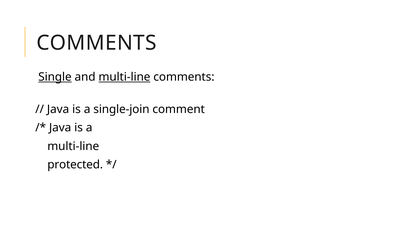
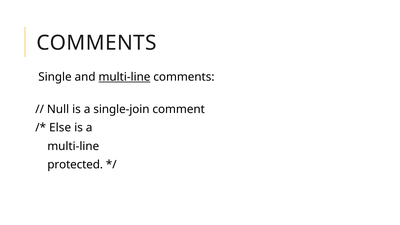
Single underline: present -> none (55, 77)
Java: Java -> Null (58, 109)
Java: Java -> Else (60, 128)
